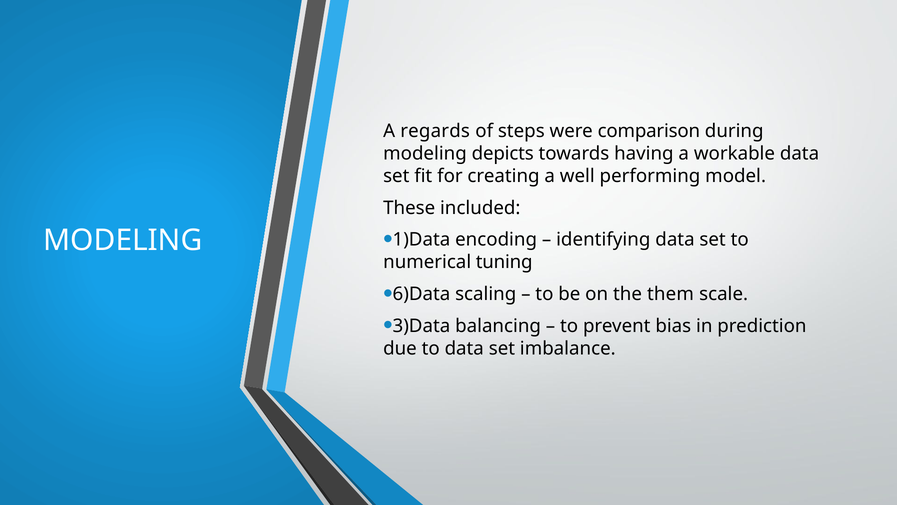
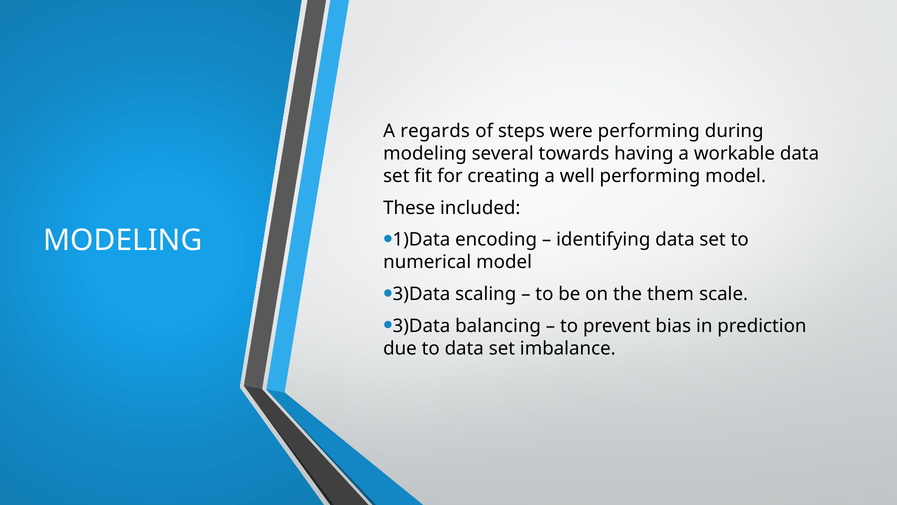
were comparison: comparison -> performing (649, 131)
depicts: depicts -> several (503, 153)
numerical tuning: tuning -> model (504, 262)
6)Data: 6)Data -> 3)Data (421, 294)
